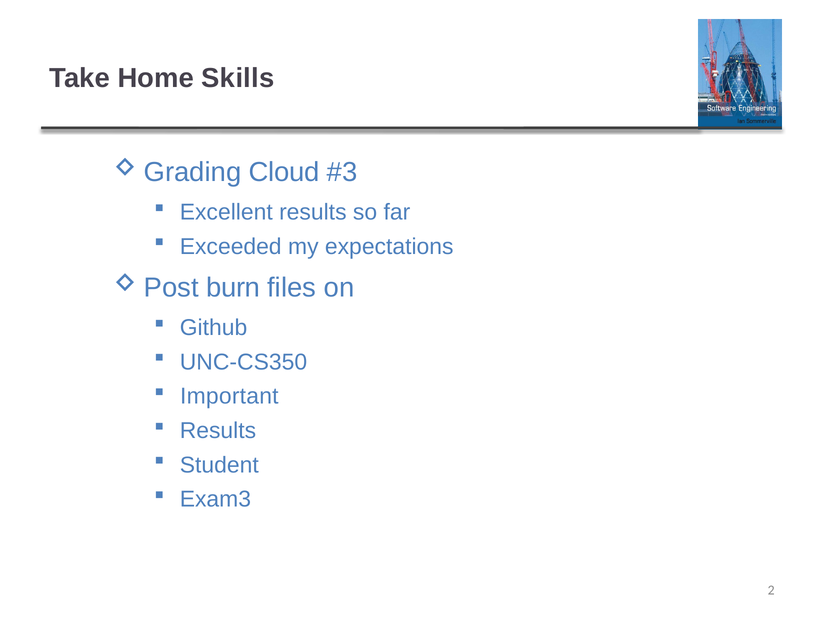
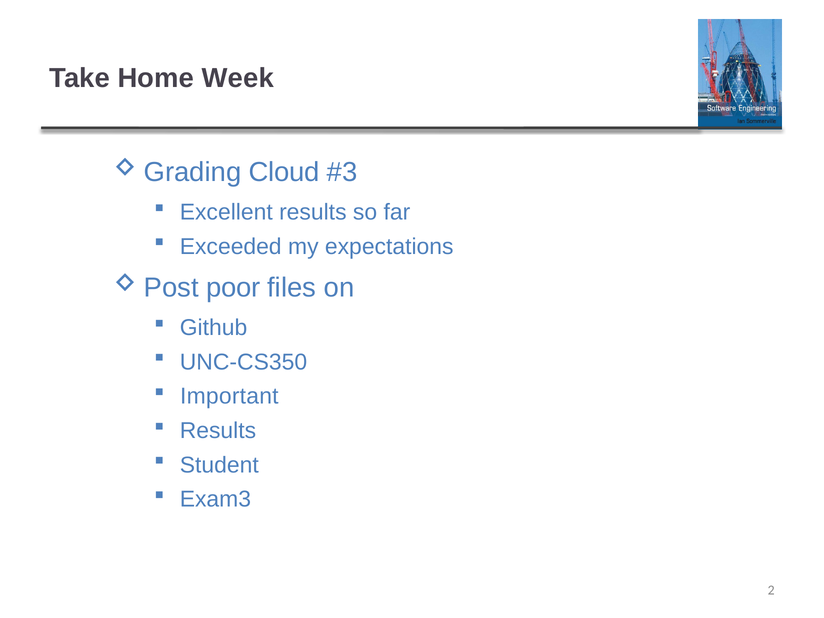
Skills: Skills -> Week (238, 78)
burn: burn -> poor (233, 287)
